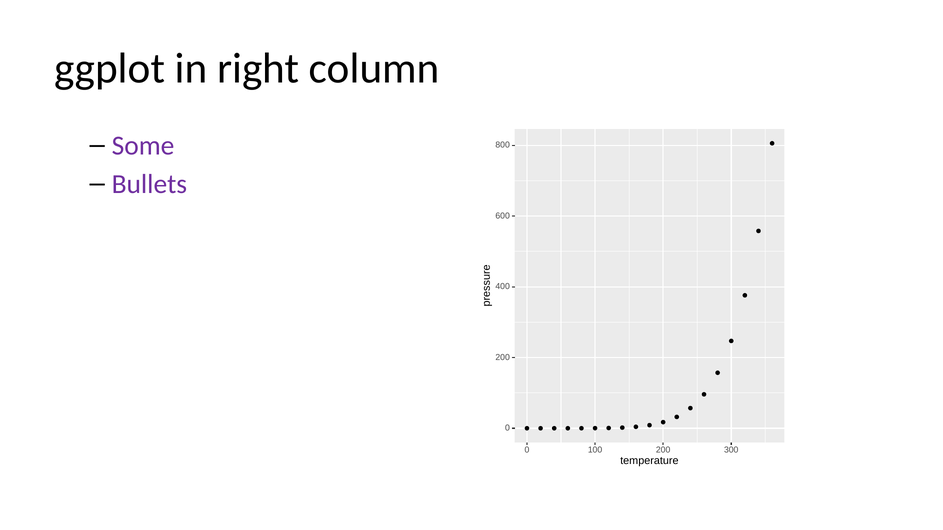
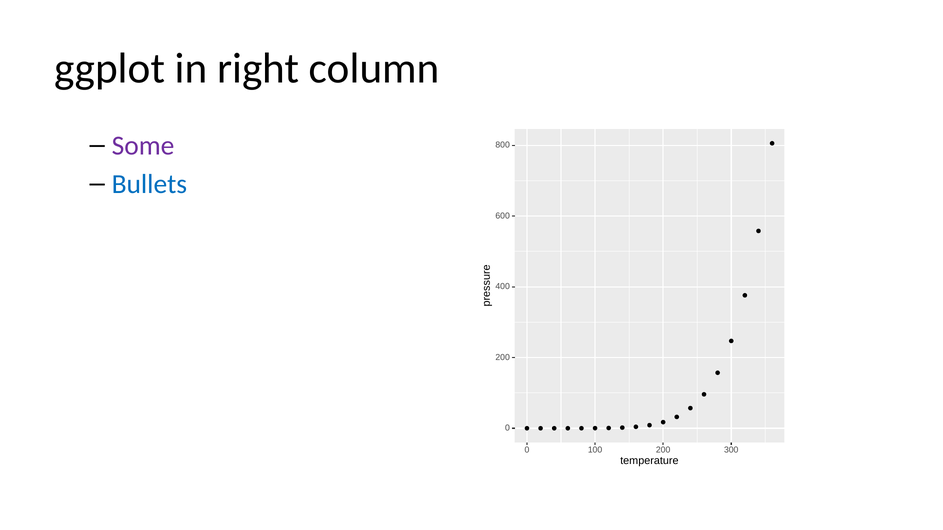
Bullets colour: purple -> blue (149, 184)
